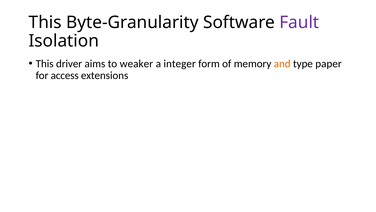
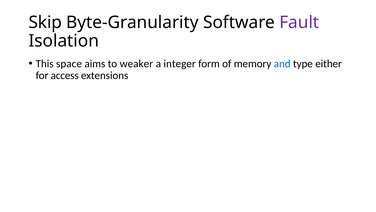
This: This -> Skip (45, 22)
driver: driver -> space (69, 64)
and colour: orange -> blue (282, 64)
paper: paper -> either (329, 64)
